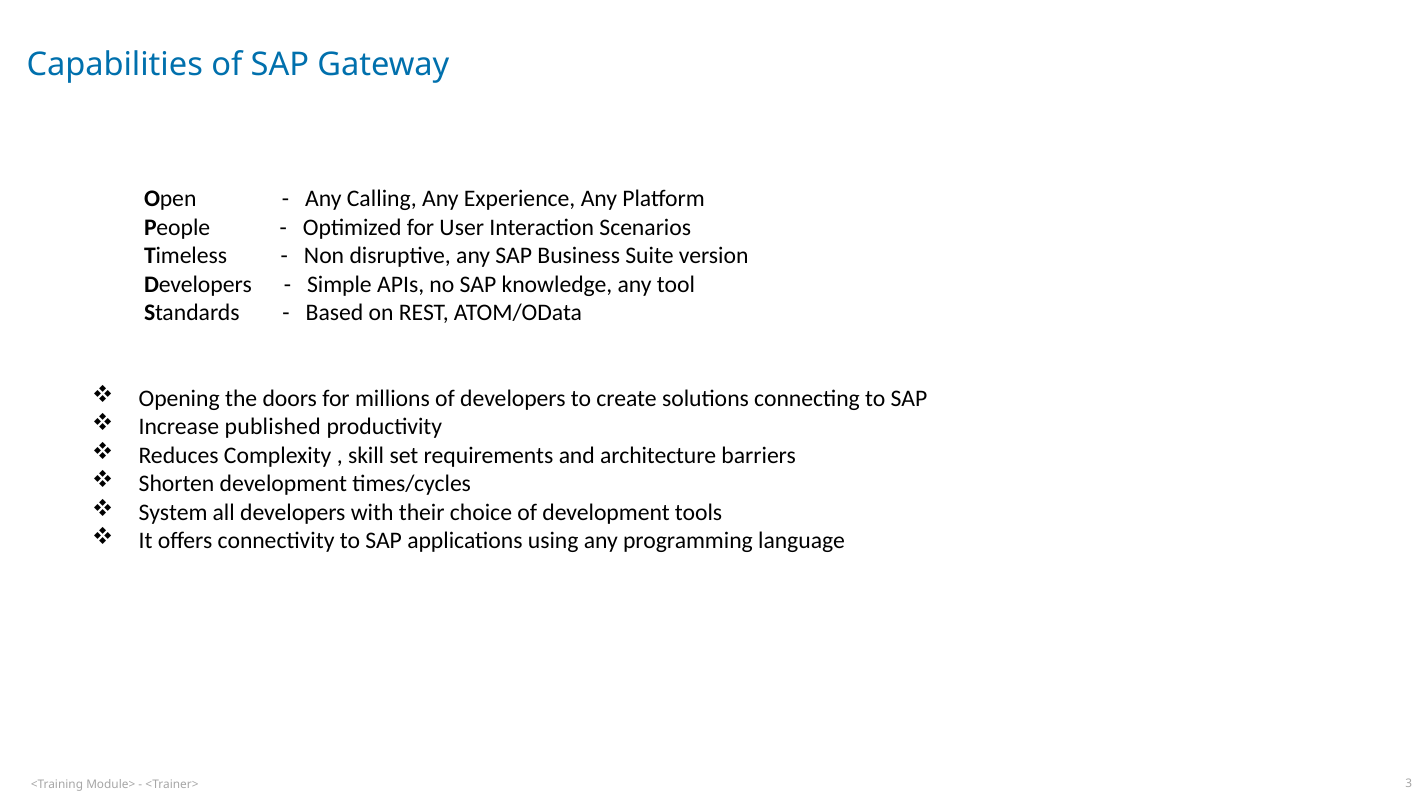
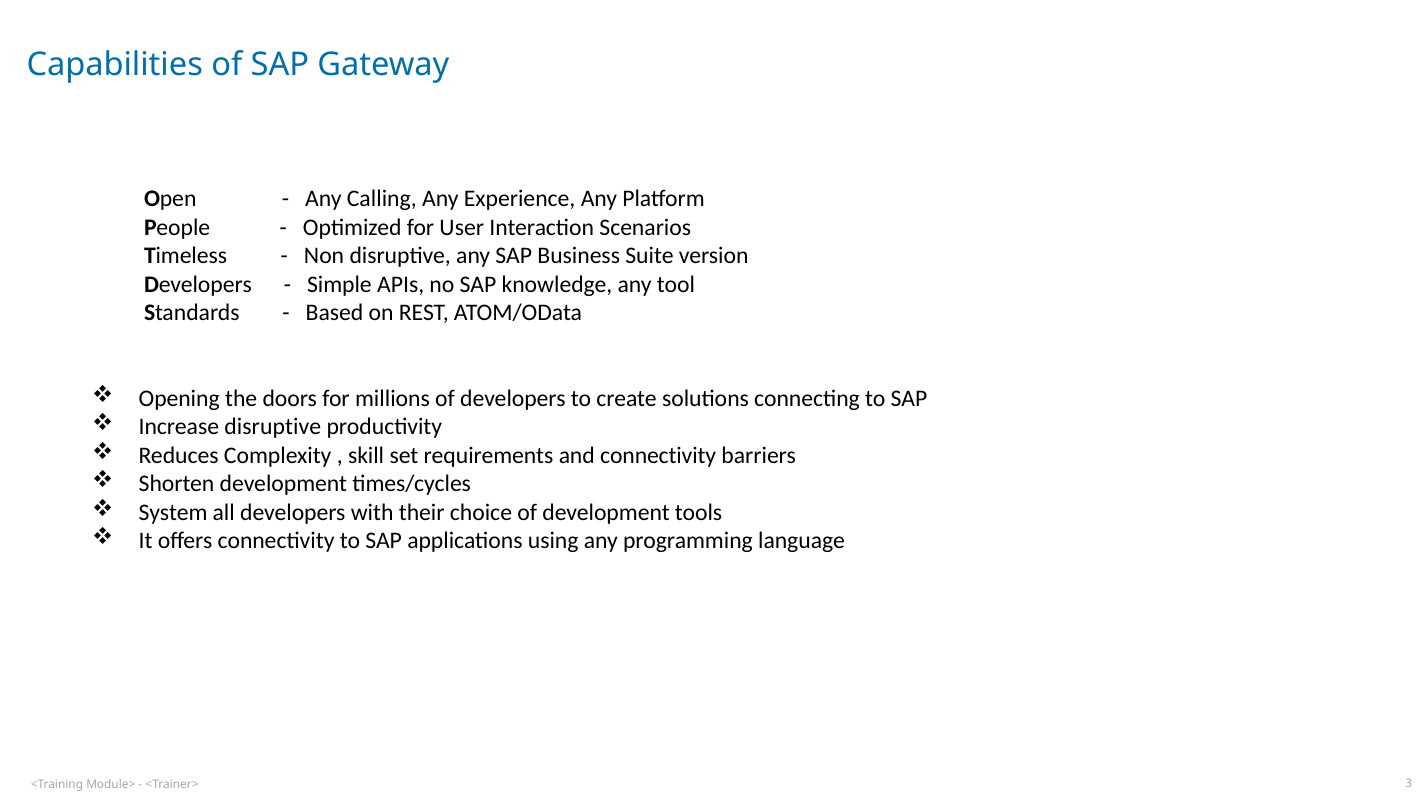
Increase published: published -> disruptive (273, 427)
and architecture: architecture -> connectivity (658, 455)
